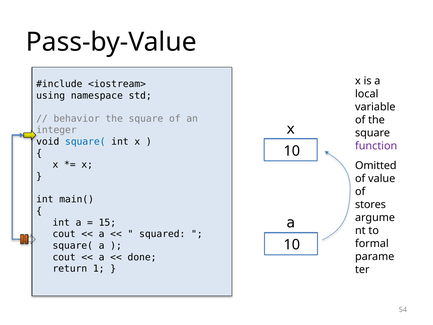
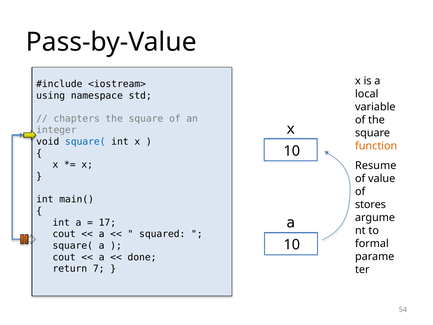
behavior: behavior -> chapters (77, 119)
function colour: purple -> orange (376, 146)
Omitted: Omitted -> Resume (376, 165)
15: 15 -> 17 (107, 222)
1: 1 -> 7 (99, 269)
